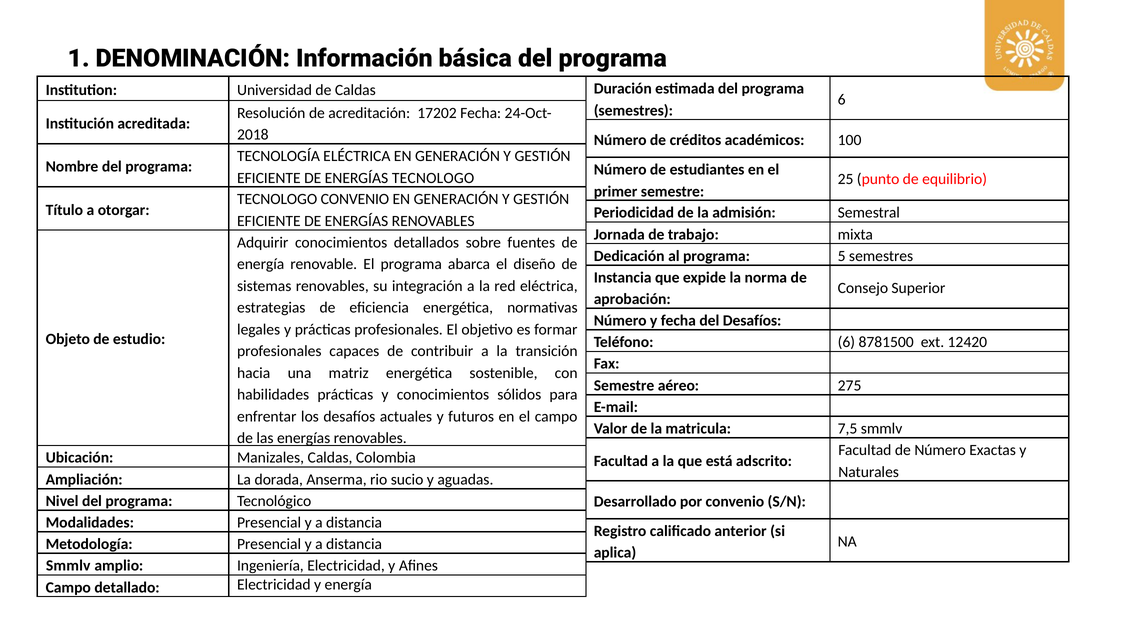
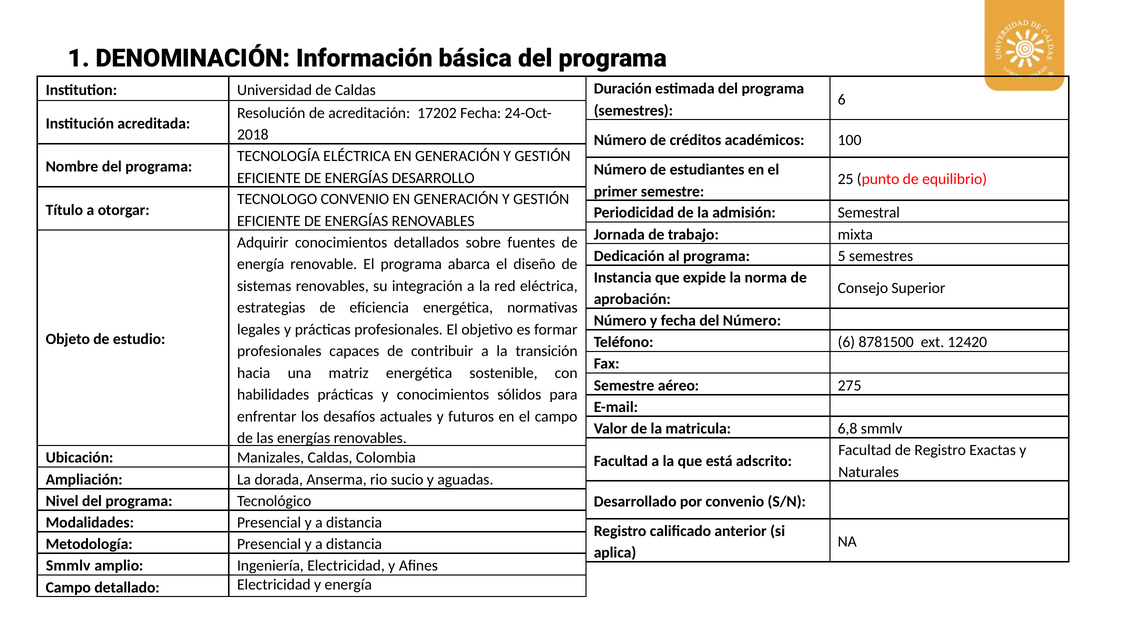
ENERGÍAS TECNOLOGO: TECNOLOGO -> DESARROLLO (433, 178)
del Desafíos: Desafíos -> Número (752, 321)
7,5: 7,5 -> 6,8 (848, 429)
de Número: Número -> Registro (940, 450)
